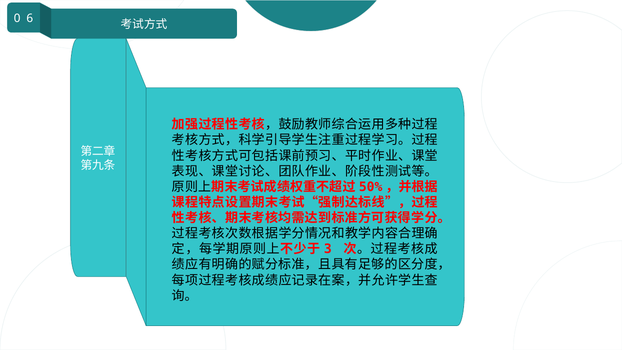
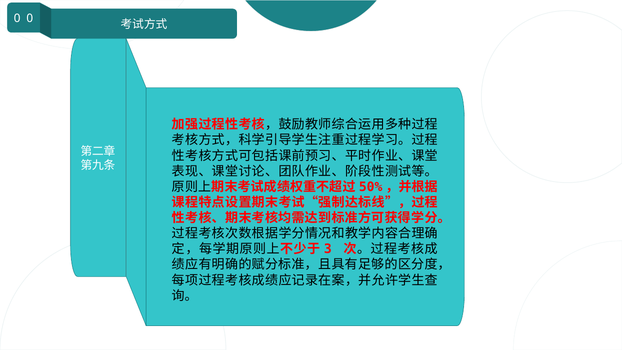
0 6: 6 -> 0 (30, 18)
